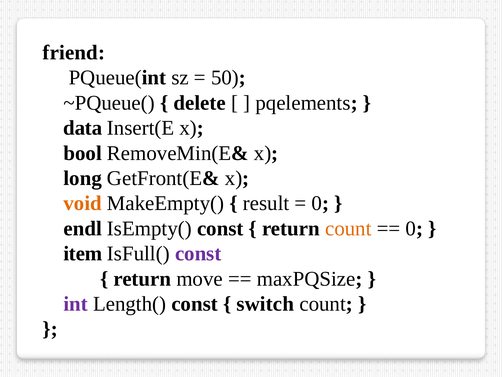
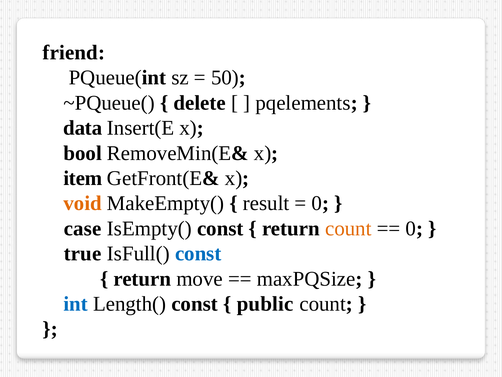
long: long -> item (83, 178)
endl: endl -> case (83, 228)
item: item -> true (83, 253)
const colour: purple -> blue (198, 253)
int colour: purple -> blue (76, 304)
switch: switch -> public (265, 304)
